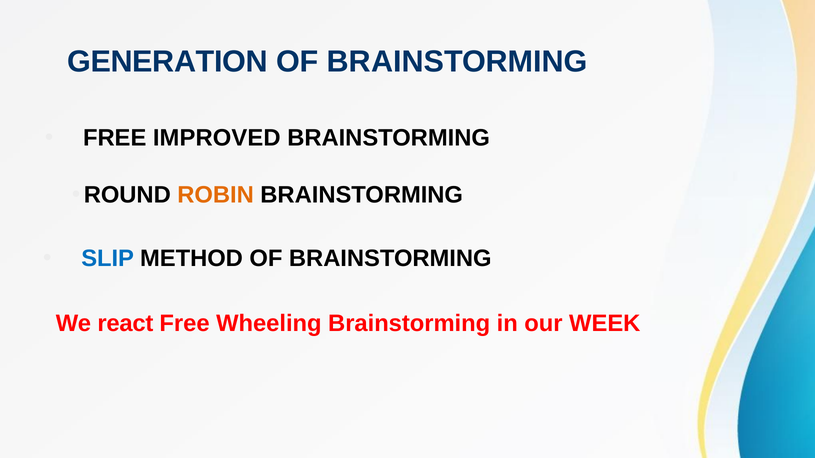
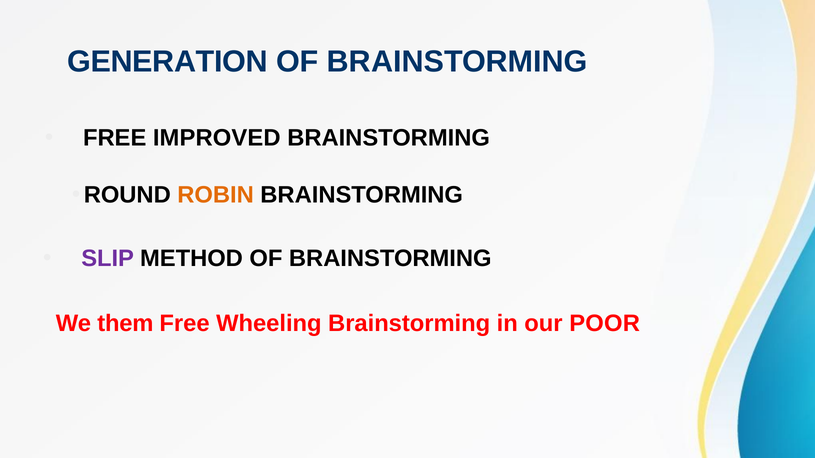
SLIP colour: blue -> purple (108, 259)
react: react -> them (125, 324)
WEEK: WEEK -> POOR (605, 324)
